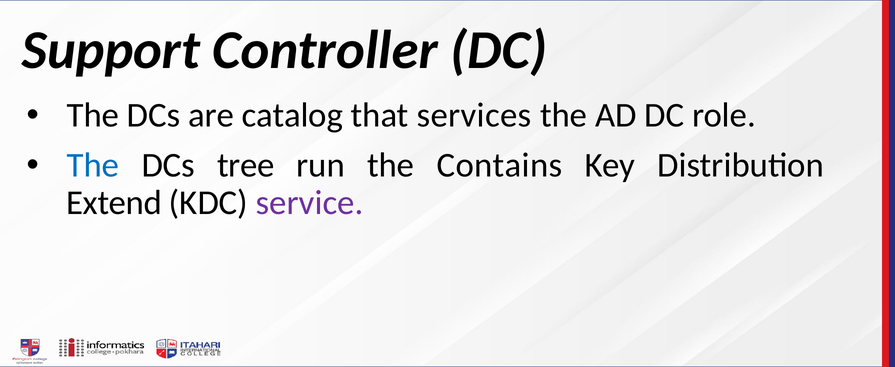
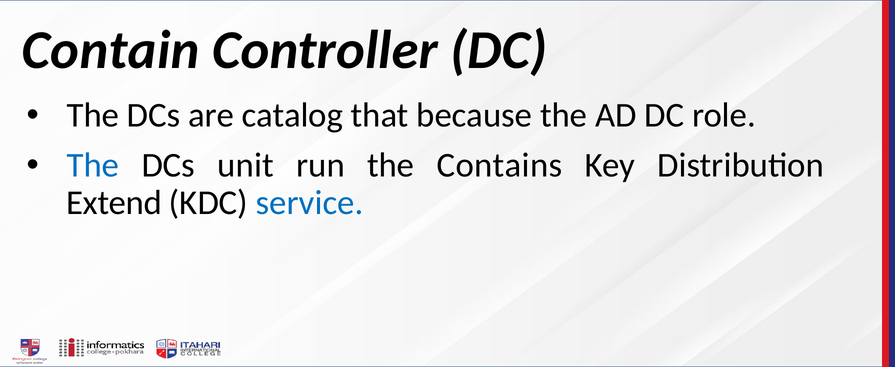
Support: Support -> Contain (111, 50)
services: services -> because (474, 115)
tree: tree -> unit (246, 165)
service colour: purple -> blue (310, 203)
